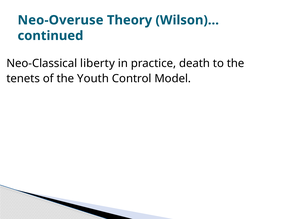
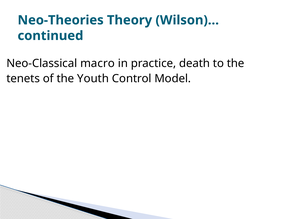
Neo-Overuse: Neo-Overuse -> Neo-Theories (61, 20)
liberty: liberty -> macro (98, 63)
